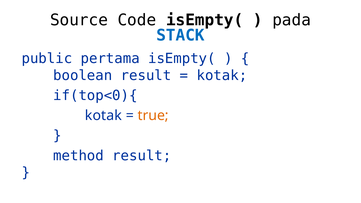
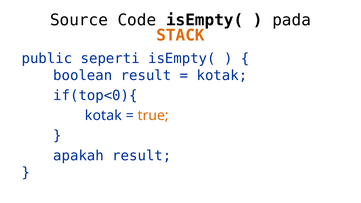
STACK colour: blue -> orange (180, 35)
pertama: pertama -> seperti (110, 59)
method: method -> apakah (79, 156)
